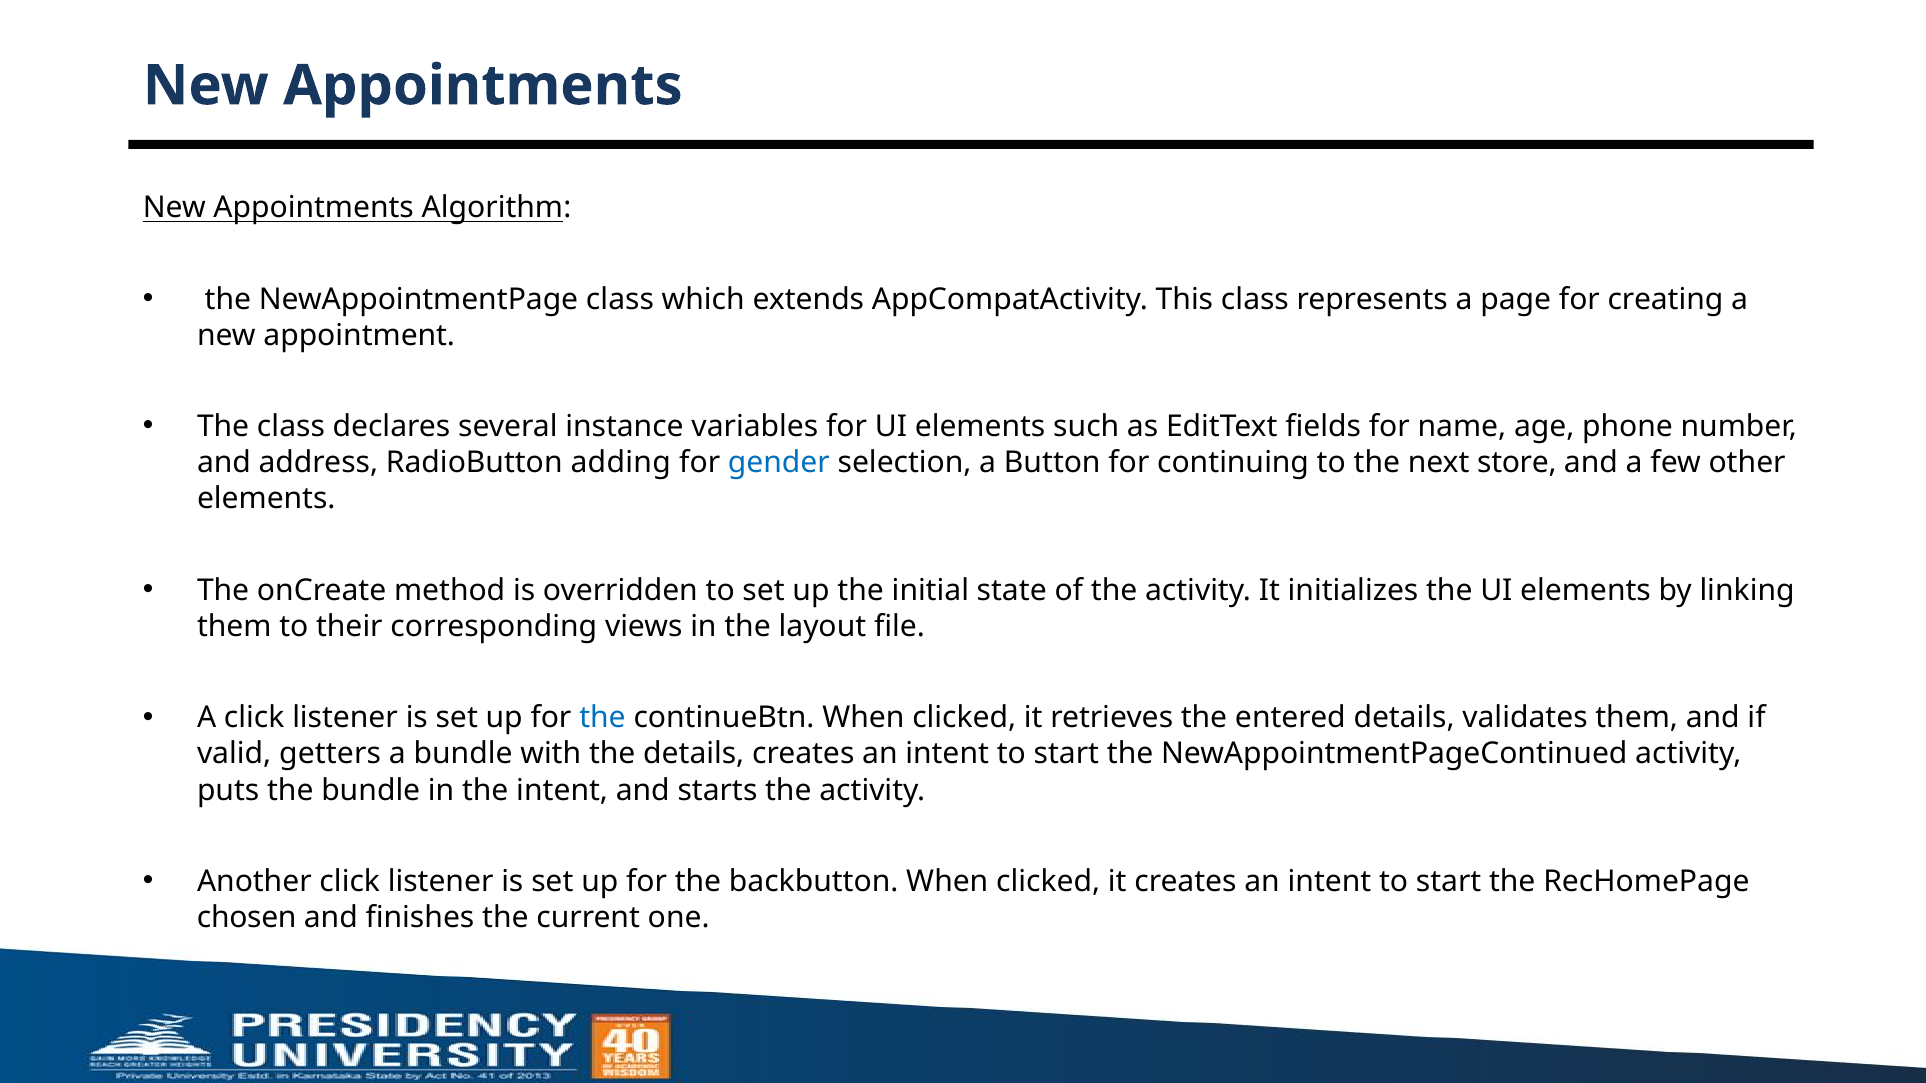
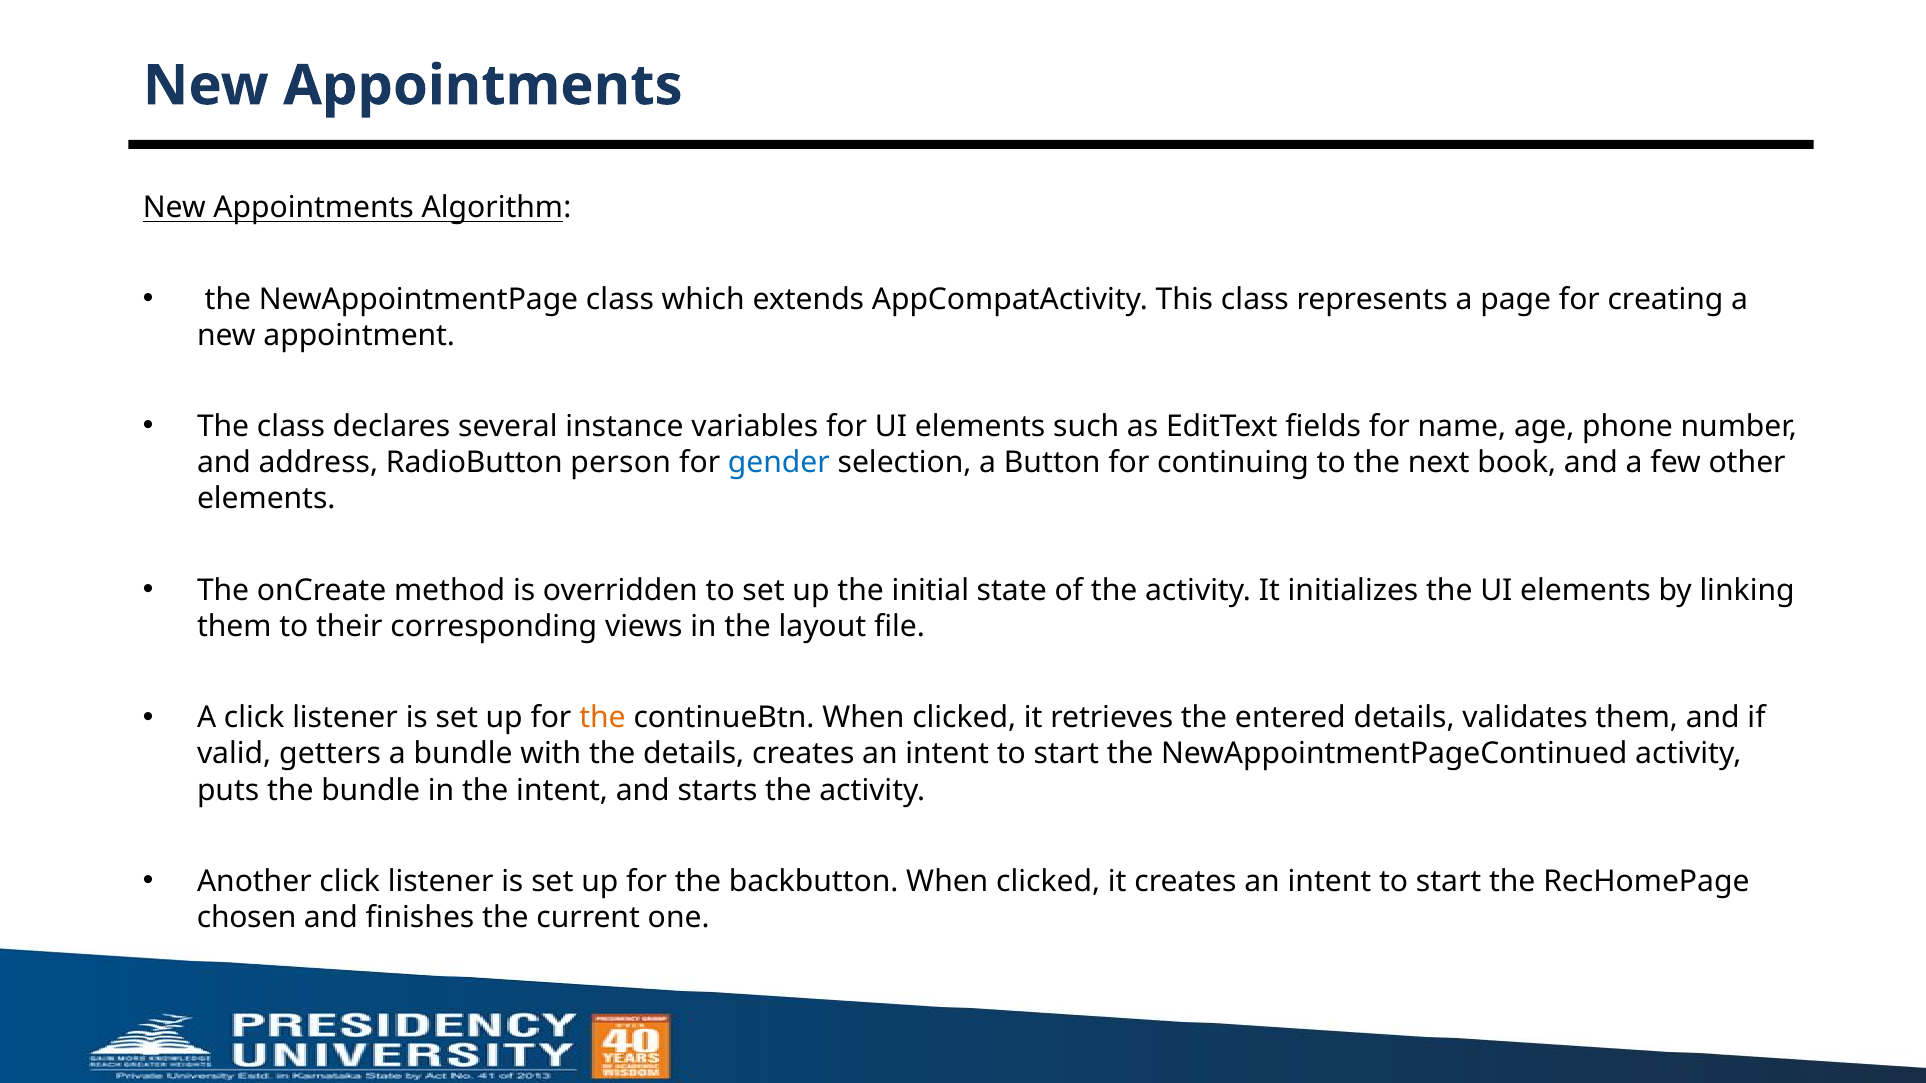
adding: adding -> person (621, 463)
store: store -> book (1517, 463)
the colour: blue -> orange (603, 718)
